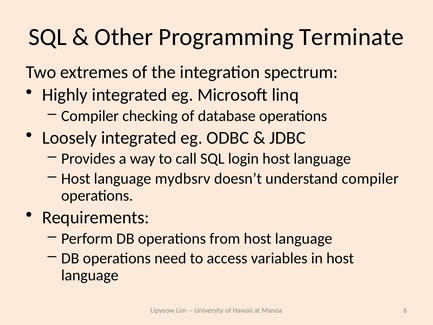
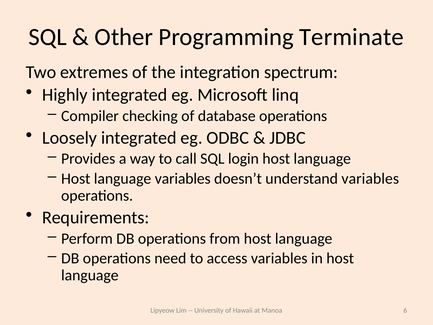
language mydbsrv: mydbsrv -> variables (183, 179)
understand compiler: compiler -> variables (370, 179)
